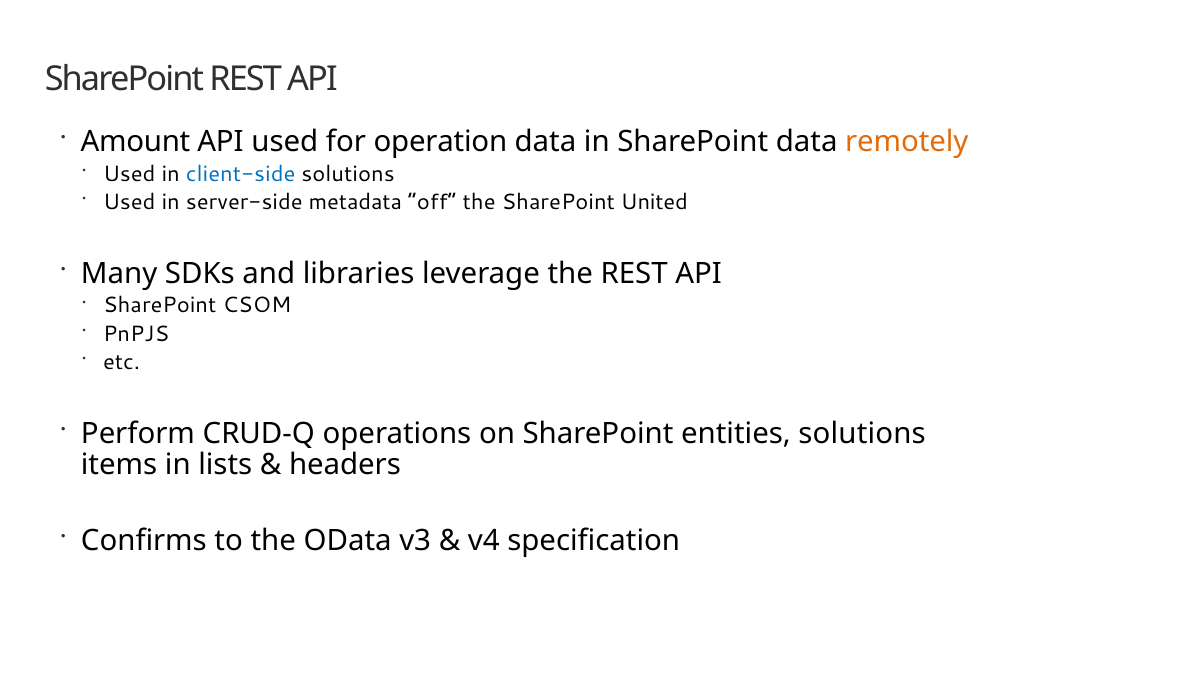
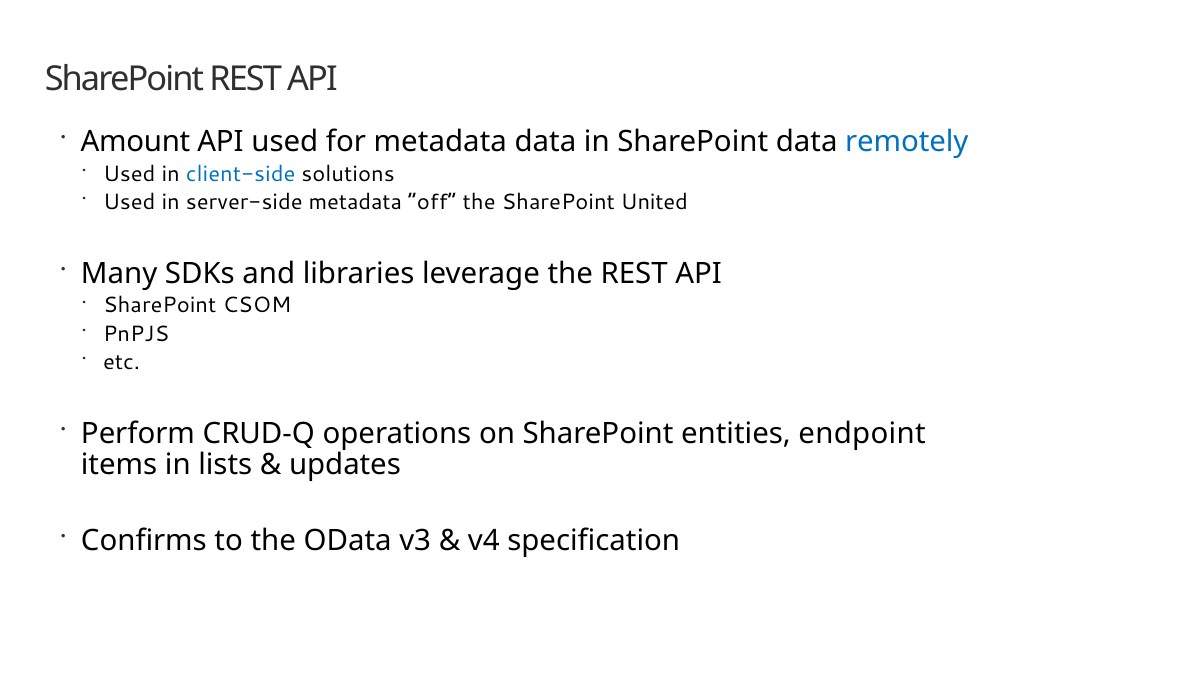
for operation: operation -> metadata (440, 142)
remotely colour: orange -> blue (907, 142)
entities solutions: solutions -> endpoint (862, 433)
headers: headers -> updates (345, 465)
